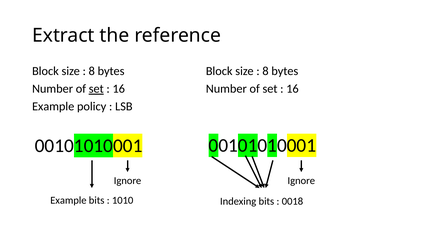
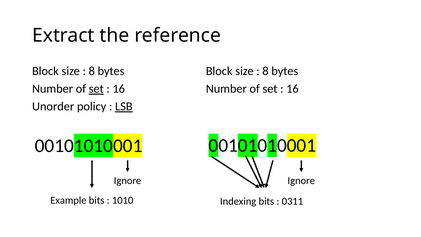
Example: Example -> Unorder (53, 106)
LSB underline: none -> present (124, 106)
0018: 0018 -> 0311 (292, 201)
